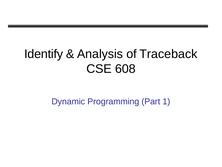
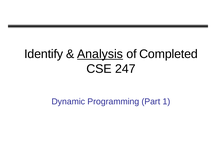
Analysis underline: none -> present (100, 54)
Traceback: Traceback -> Completed (169, 54)
608: 608 -> 247 (125, 69)
